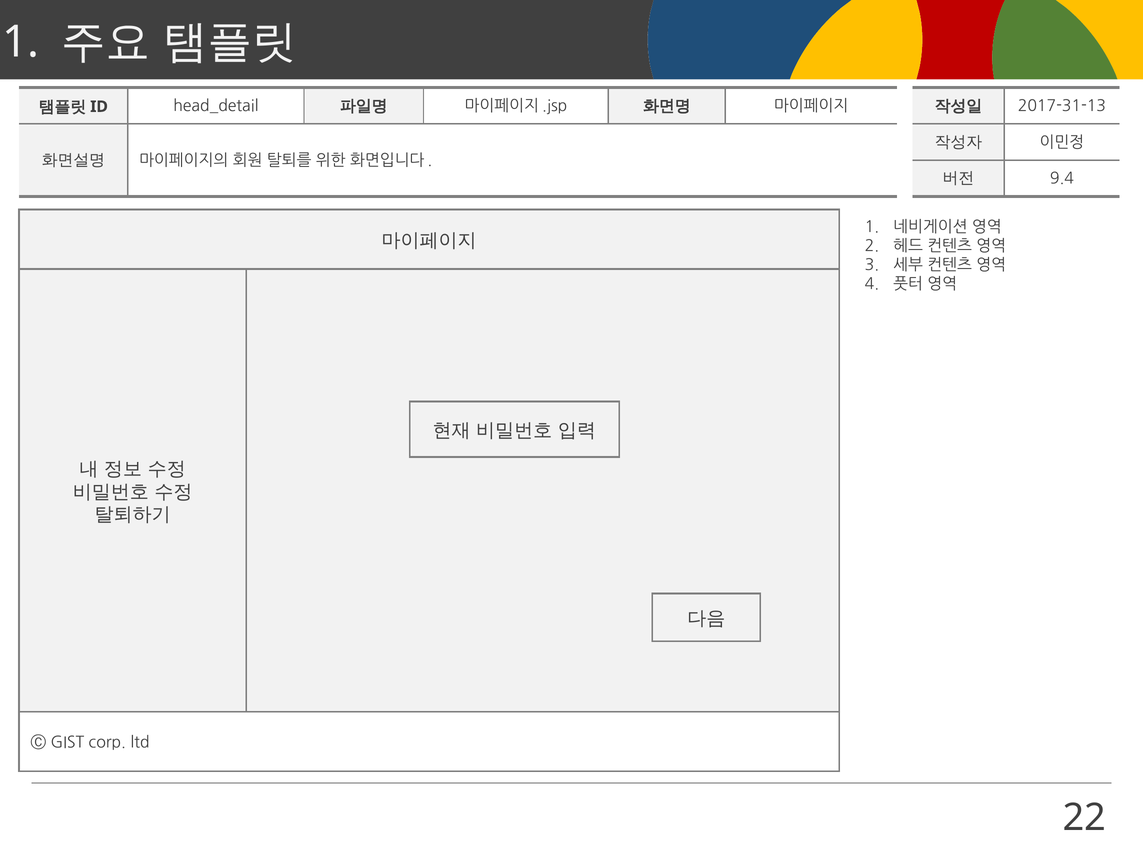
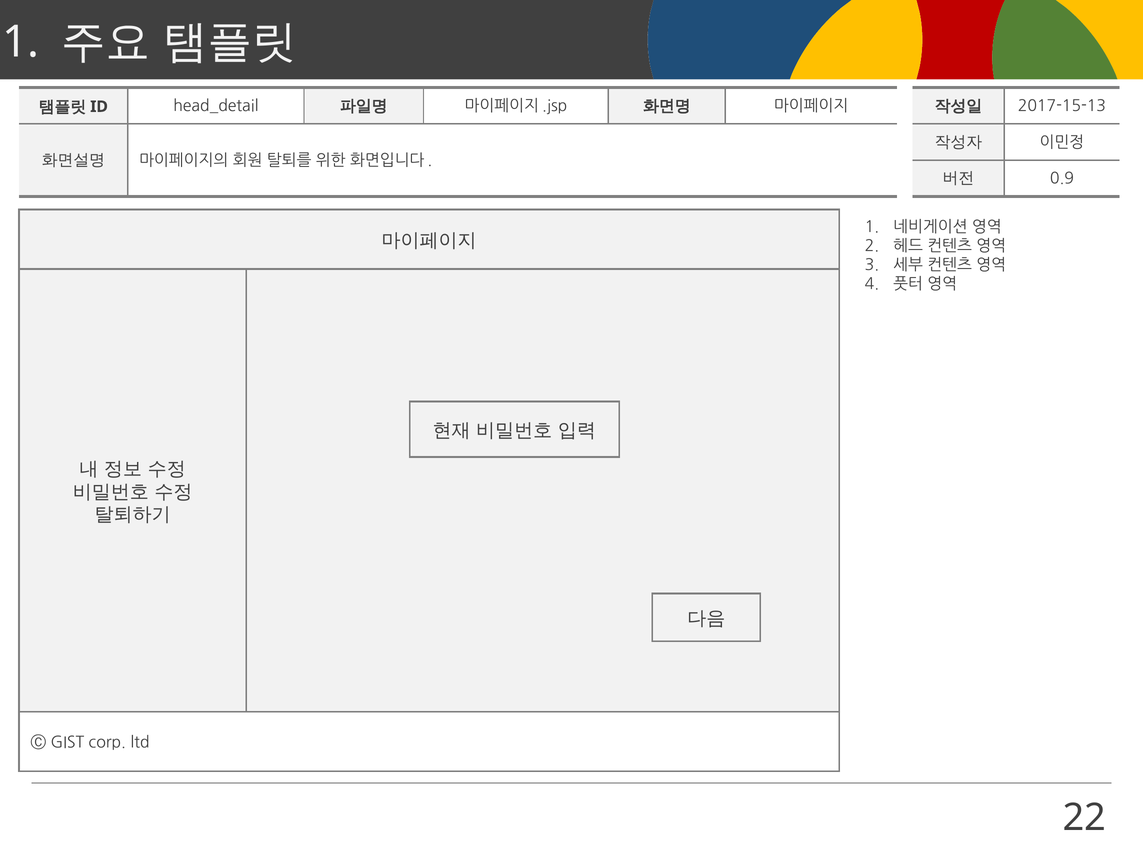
2017-31-13: 2017-31-13 -> 2017-15-13 (1062, 106)
9.4: 9.4 -> 0.9 (1062, 179)
